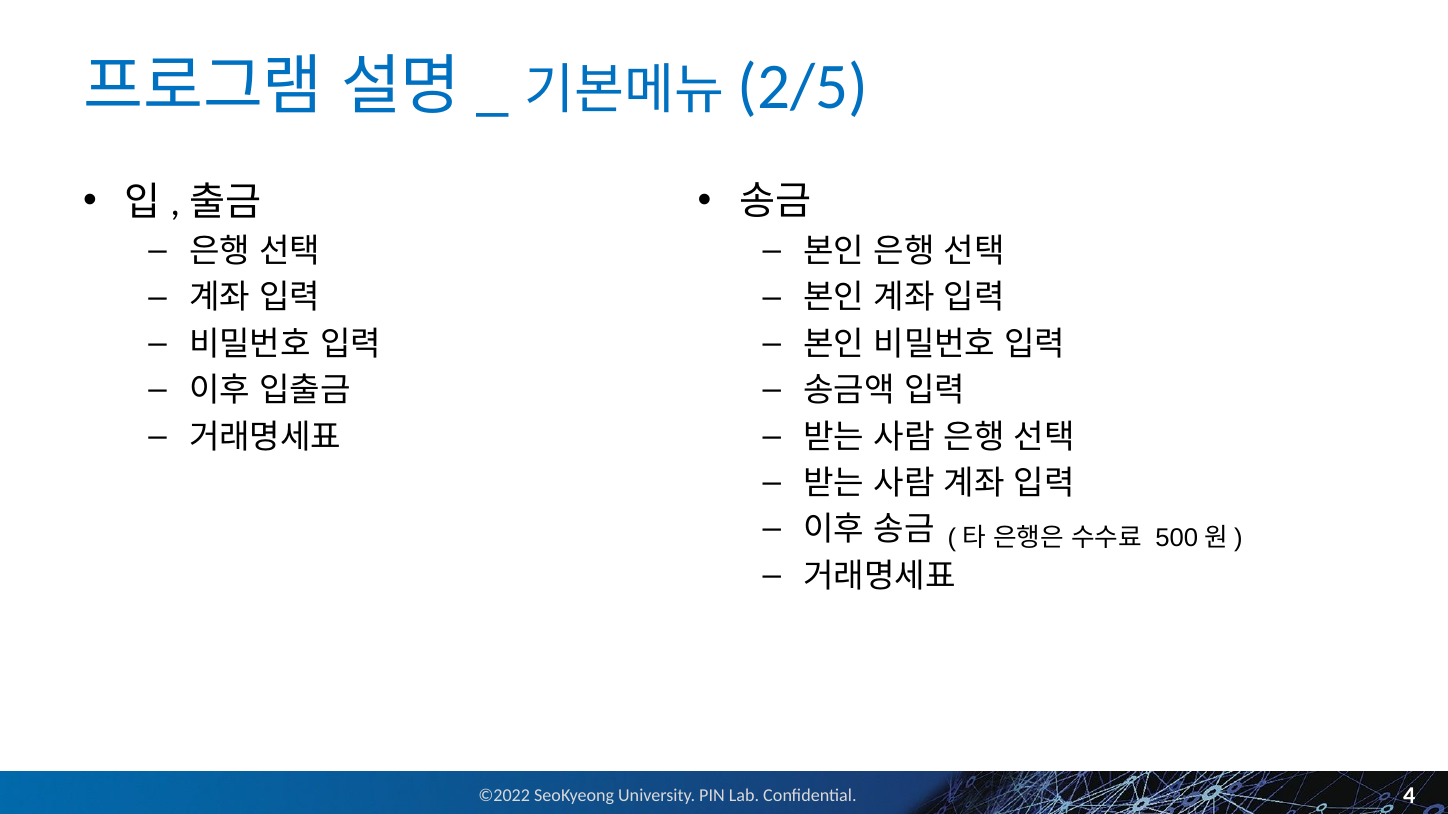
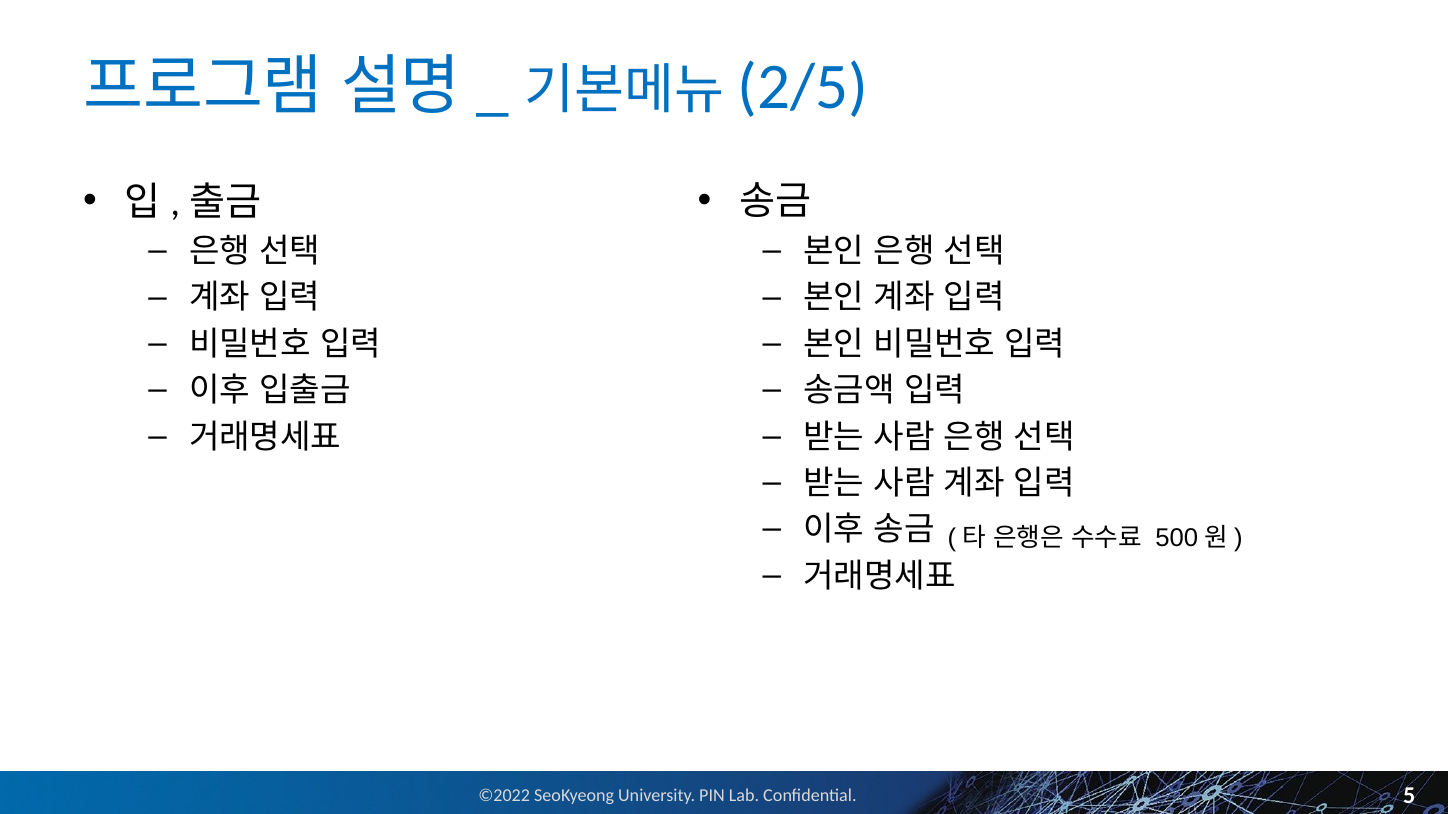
4: 4 -> 5 (1409, 796)
